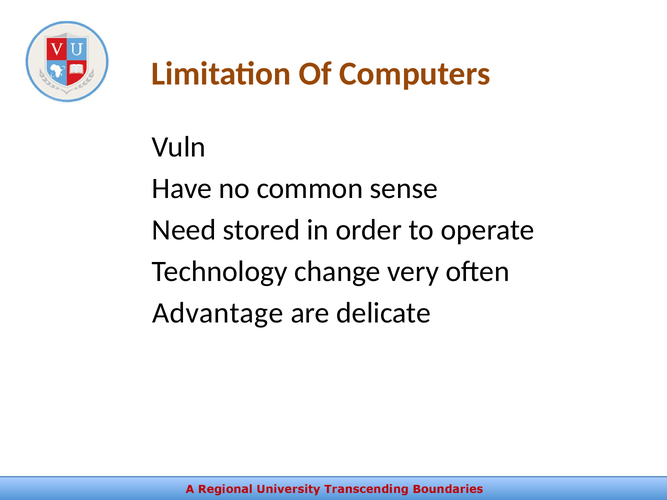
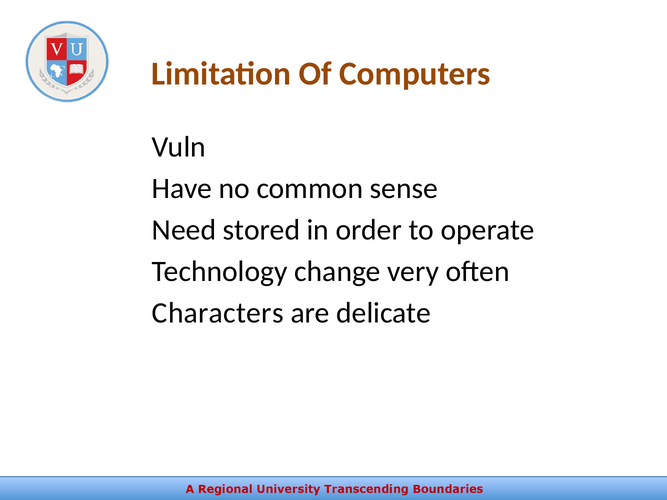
Advantage: Advantage -> Characters (218, 313)
